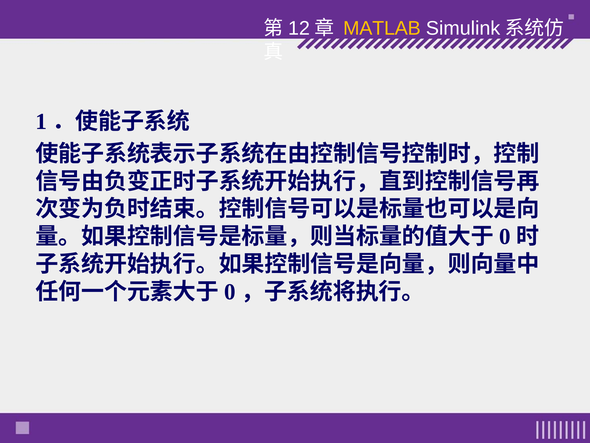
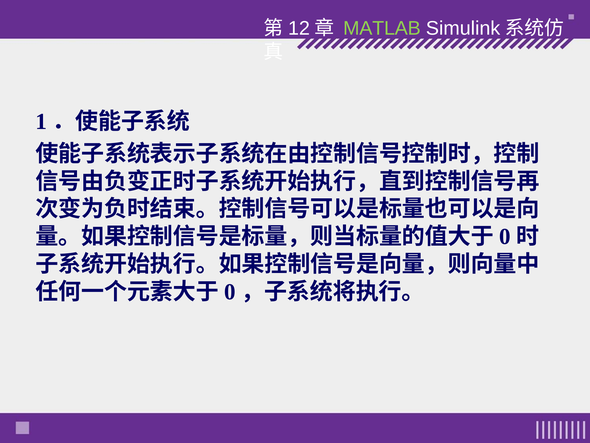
MATLAB colour: yellow -> light green (382, 28)
